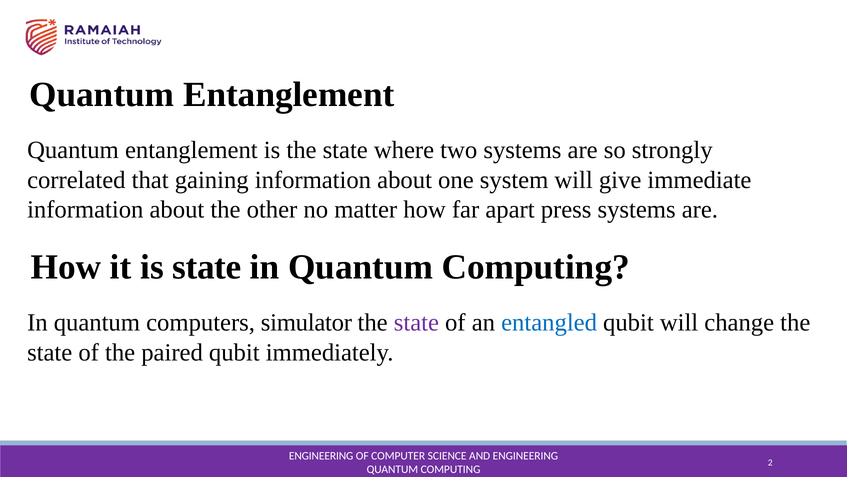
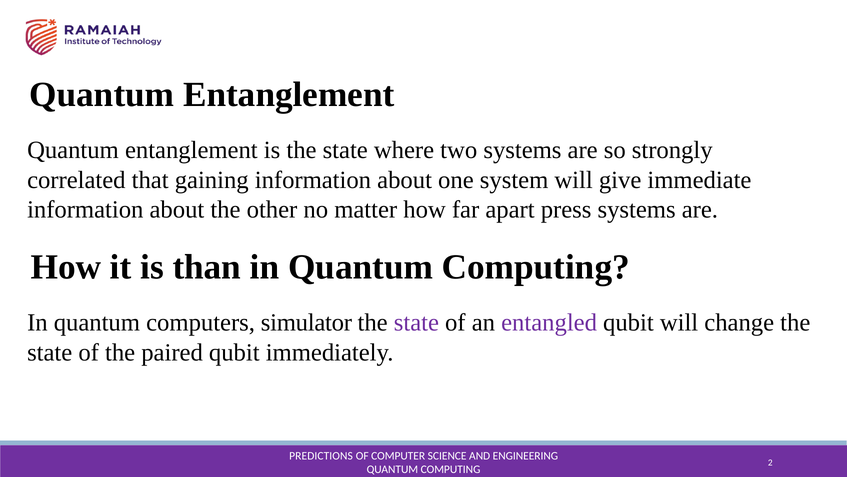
is state: state -> than (207, 267)
entangled colour: blue -> purple (549, 322)
ENGINEERING: ENGINEERING -> PREDICTIONS (321, 455)
